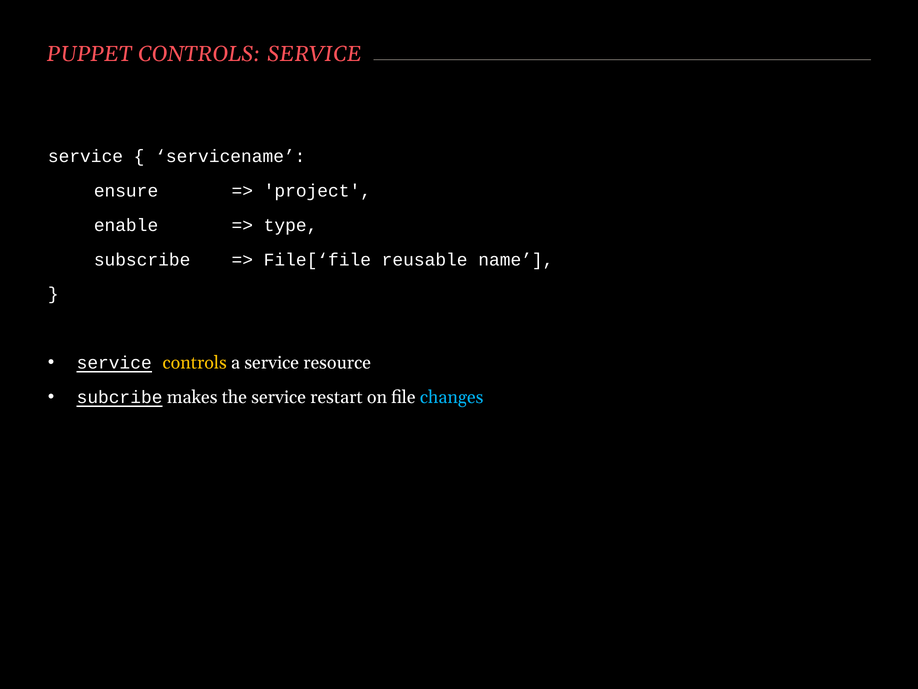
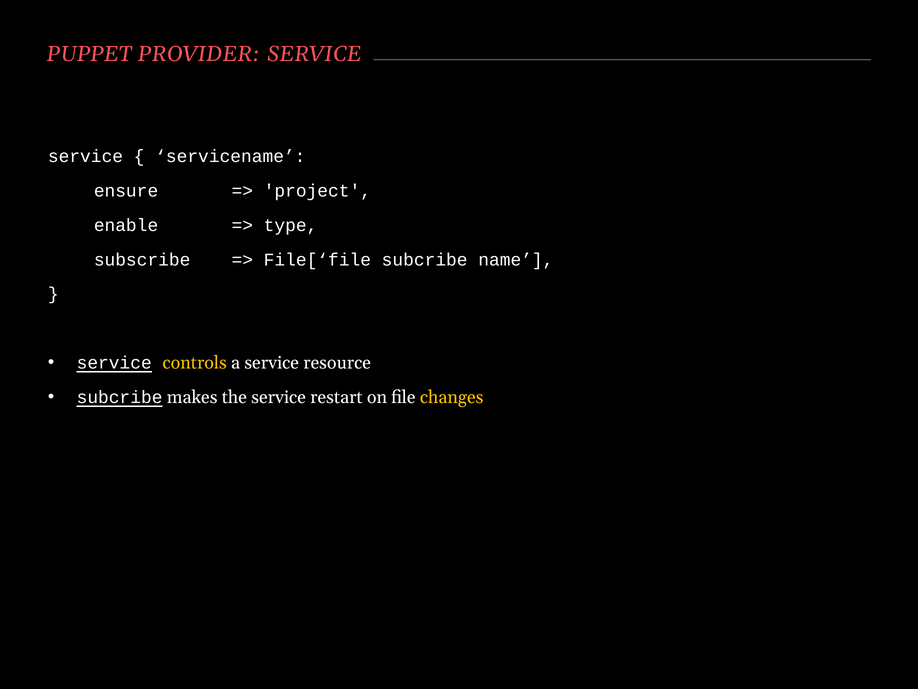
PUPPET CONTROLS: CONTROLS -> PROVIDER (199, 54)
File[‘file reusable: reusable -> subcribe (425, 259)
changes colour: light blue -> yellow (452, 397)
